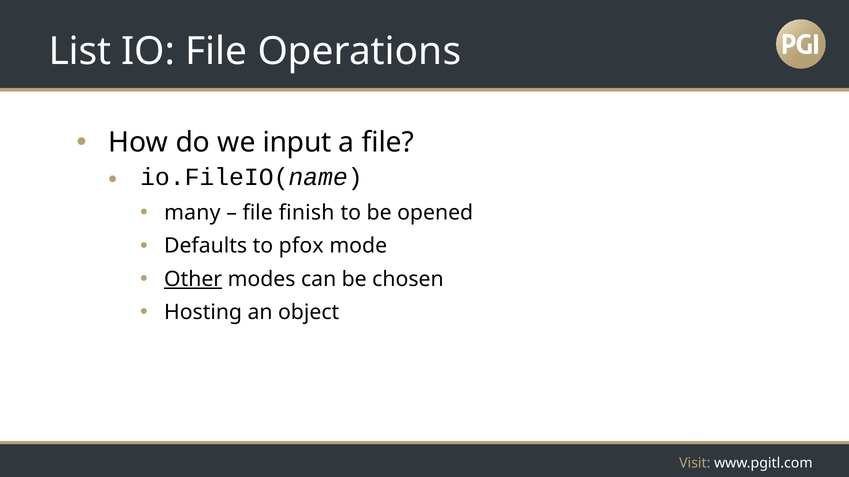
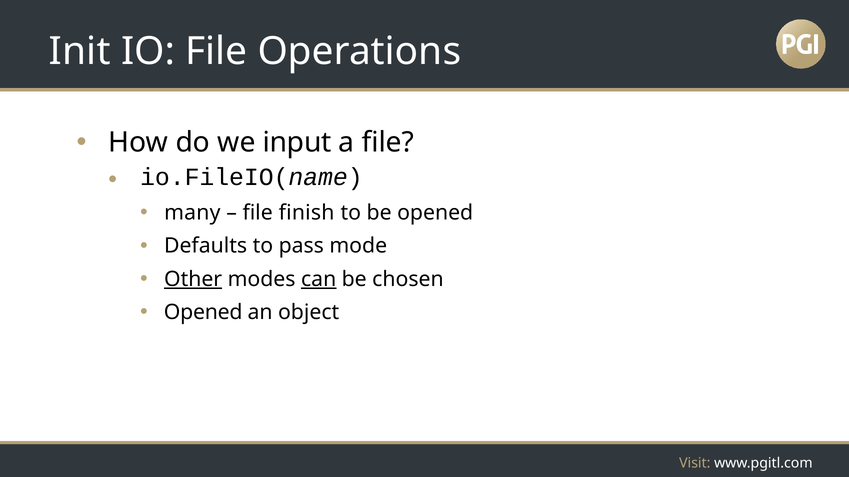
List: List -> Init (80, 51)
pfox: pfox -> pass (301, 246)
can underline: none -> present (319, 280)
Hosting: Hosting -> Opened (203, 313)
